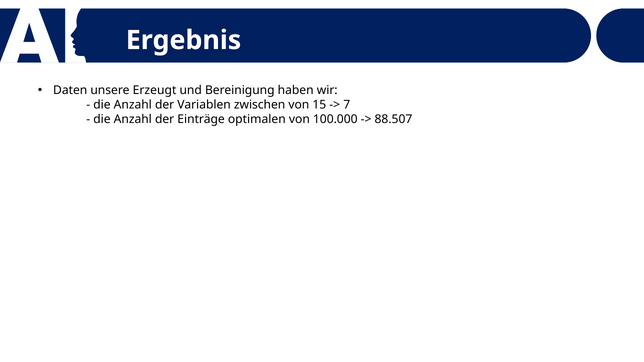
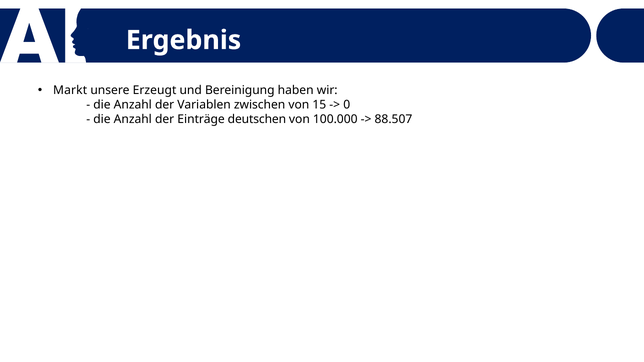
Daten: Daten -> Markt (70, 90)
7: 7 -> 0 (347, 105)
optimalen: optimalen -> deutschen (257, 119)
